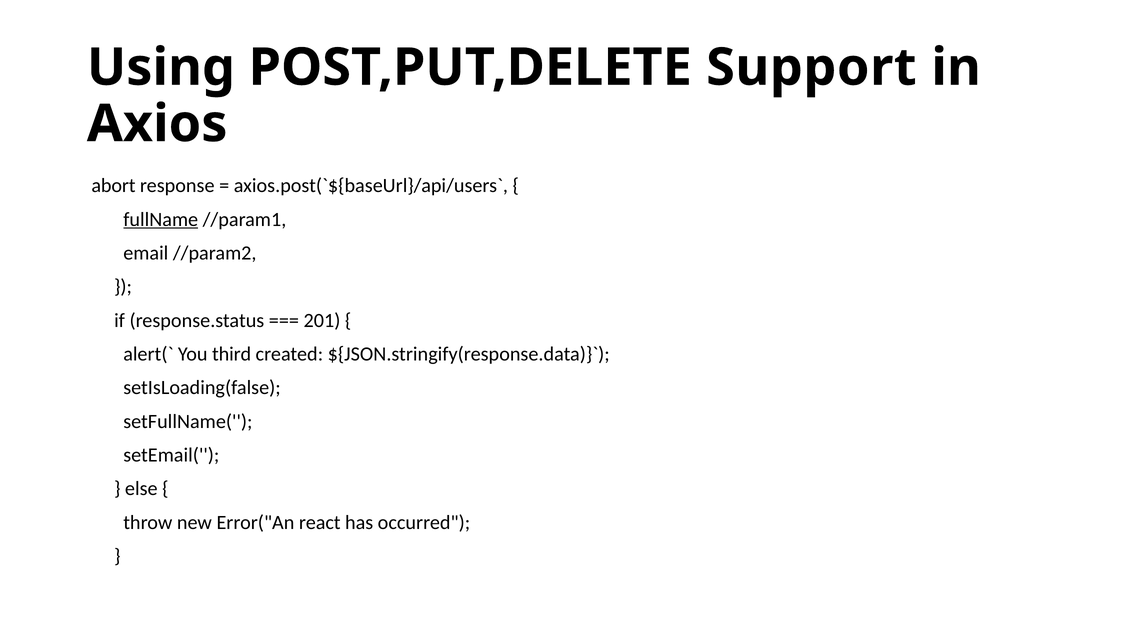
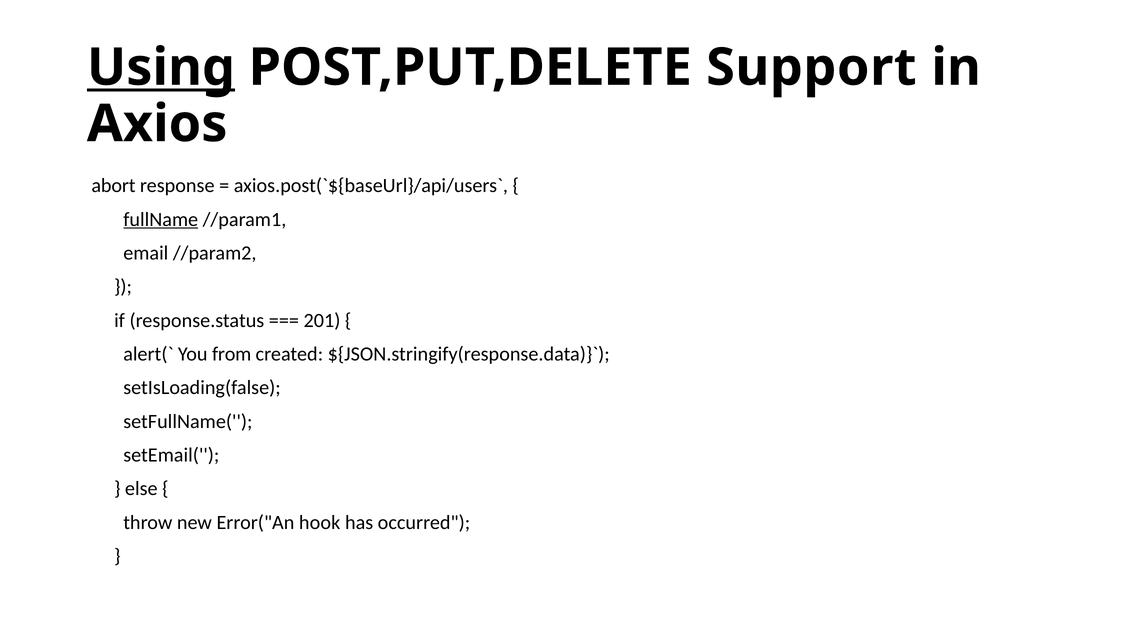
Using underline: none -> present (161, 67)
third: third -> from (232, 354)
react: react -> hook (320, 522)
